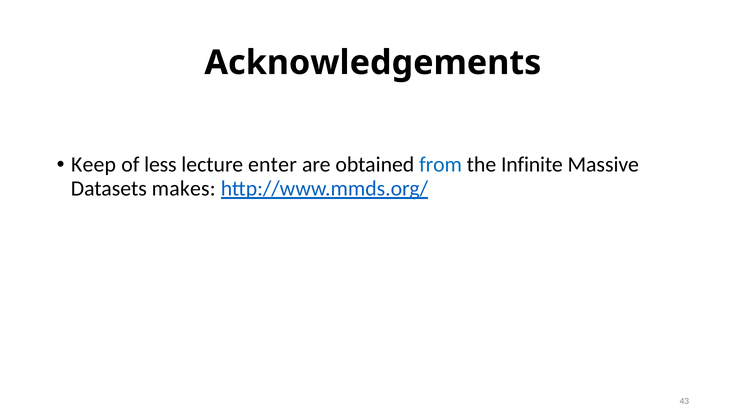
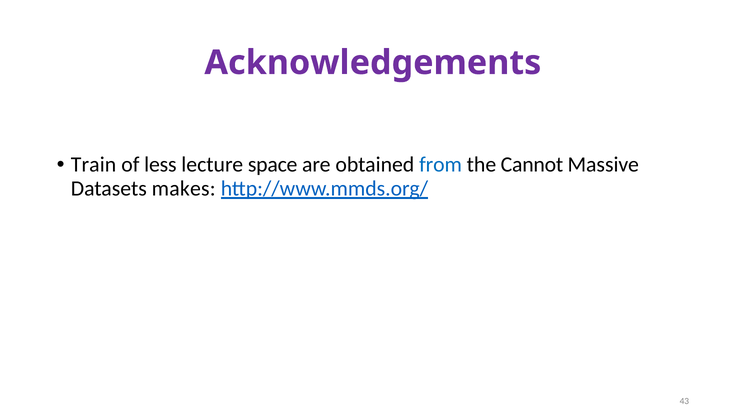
Acknowledgements colour: black -> purple (373, 63)
Keep: Keep -> Train (94, 165)
enter: enter -> space (273, 165)
Infinite: Infinite -> Cannot (532, 165)
